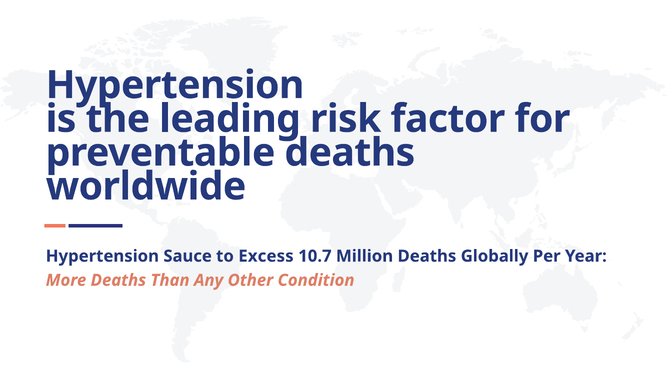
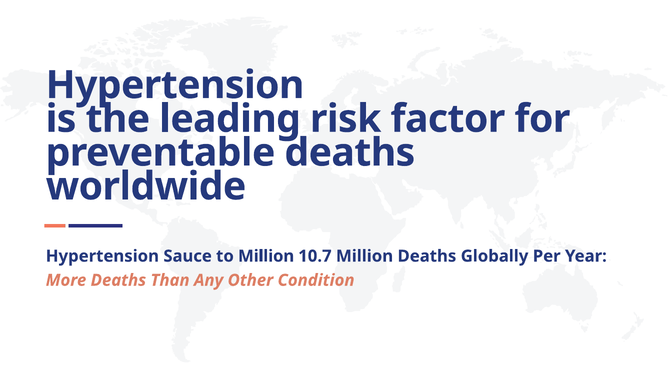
to Excess: Excess -> Million (266, 256)
